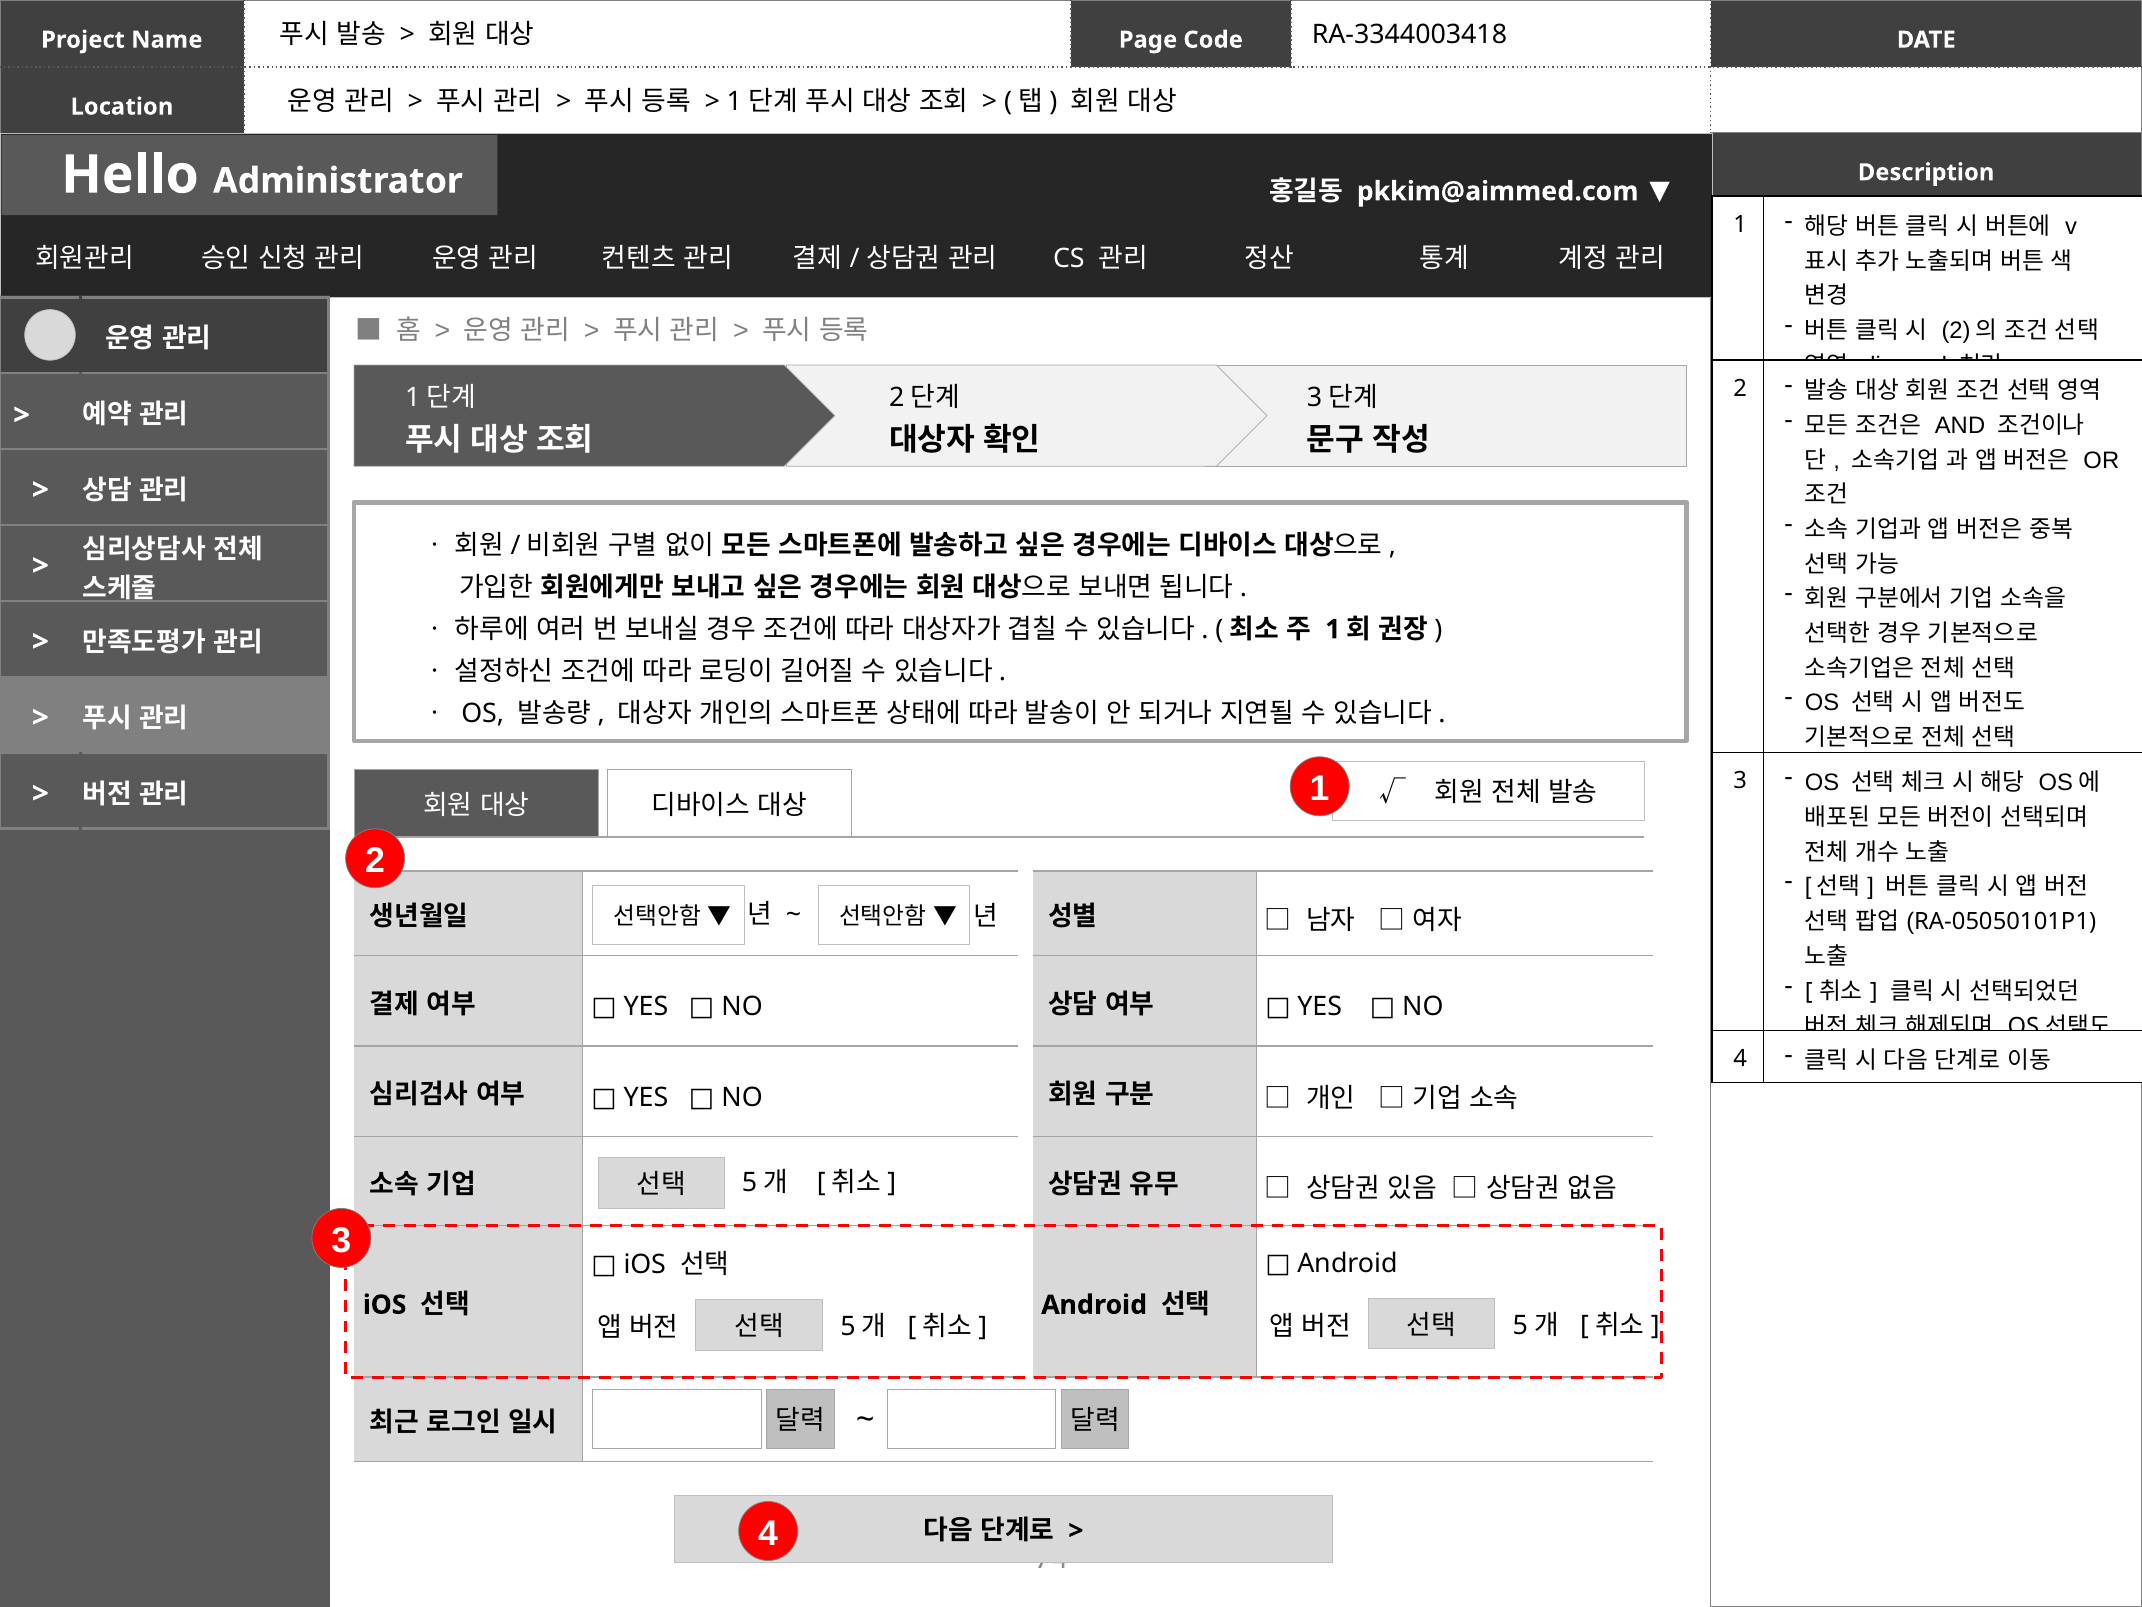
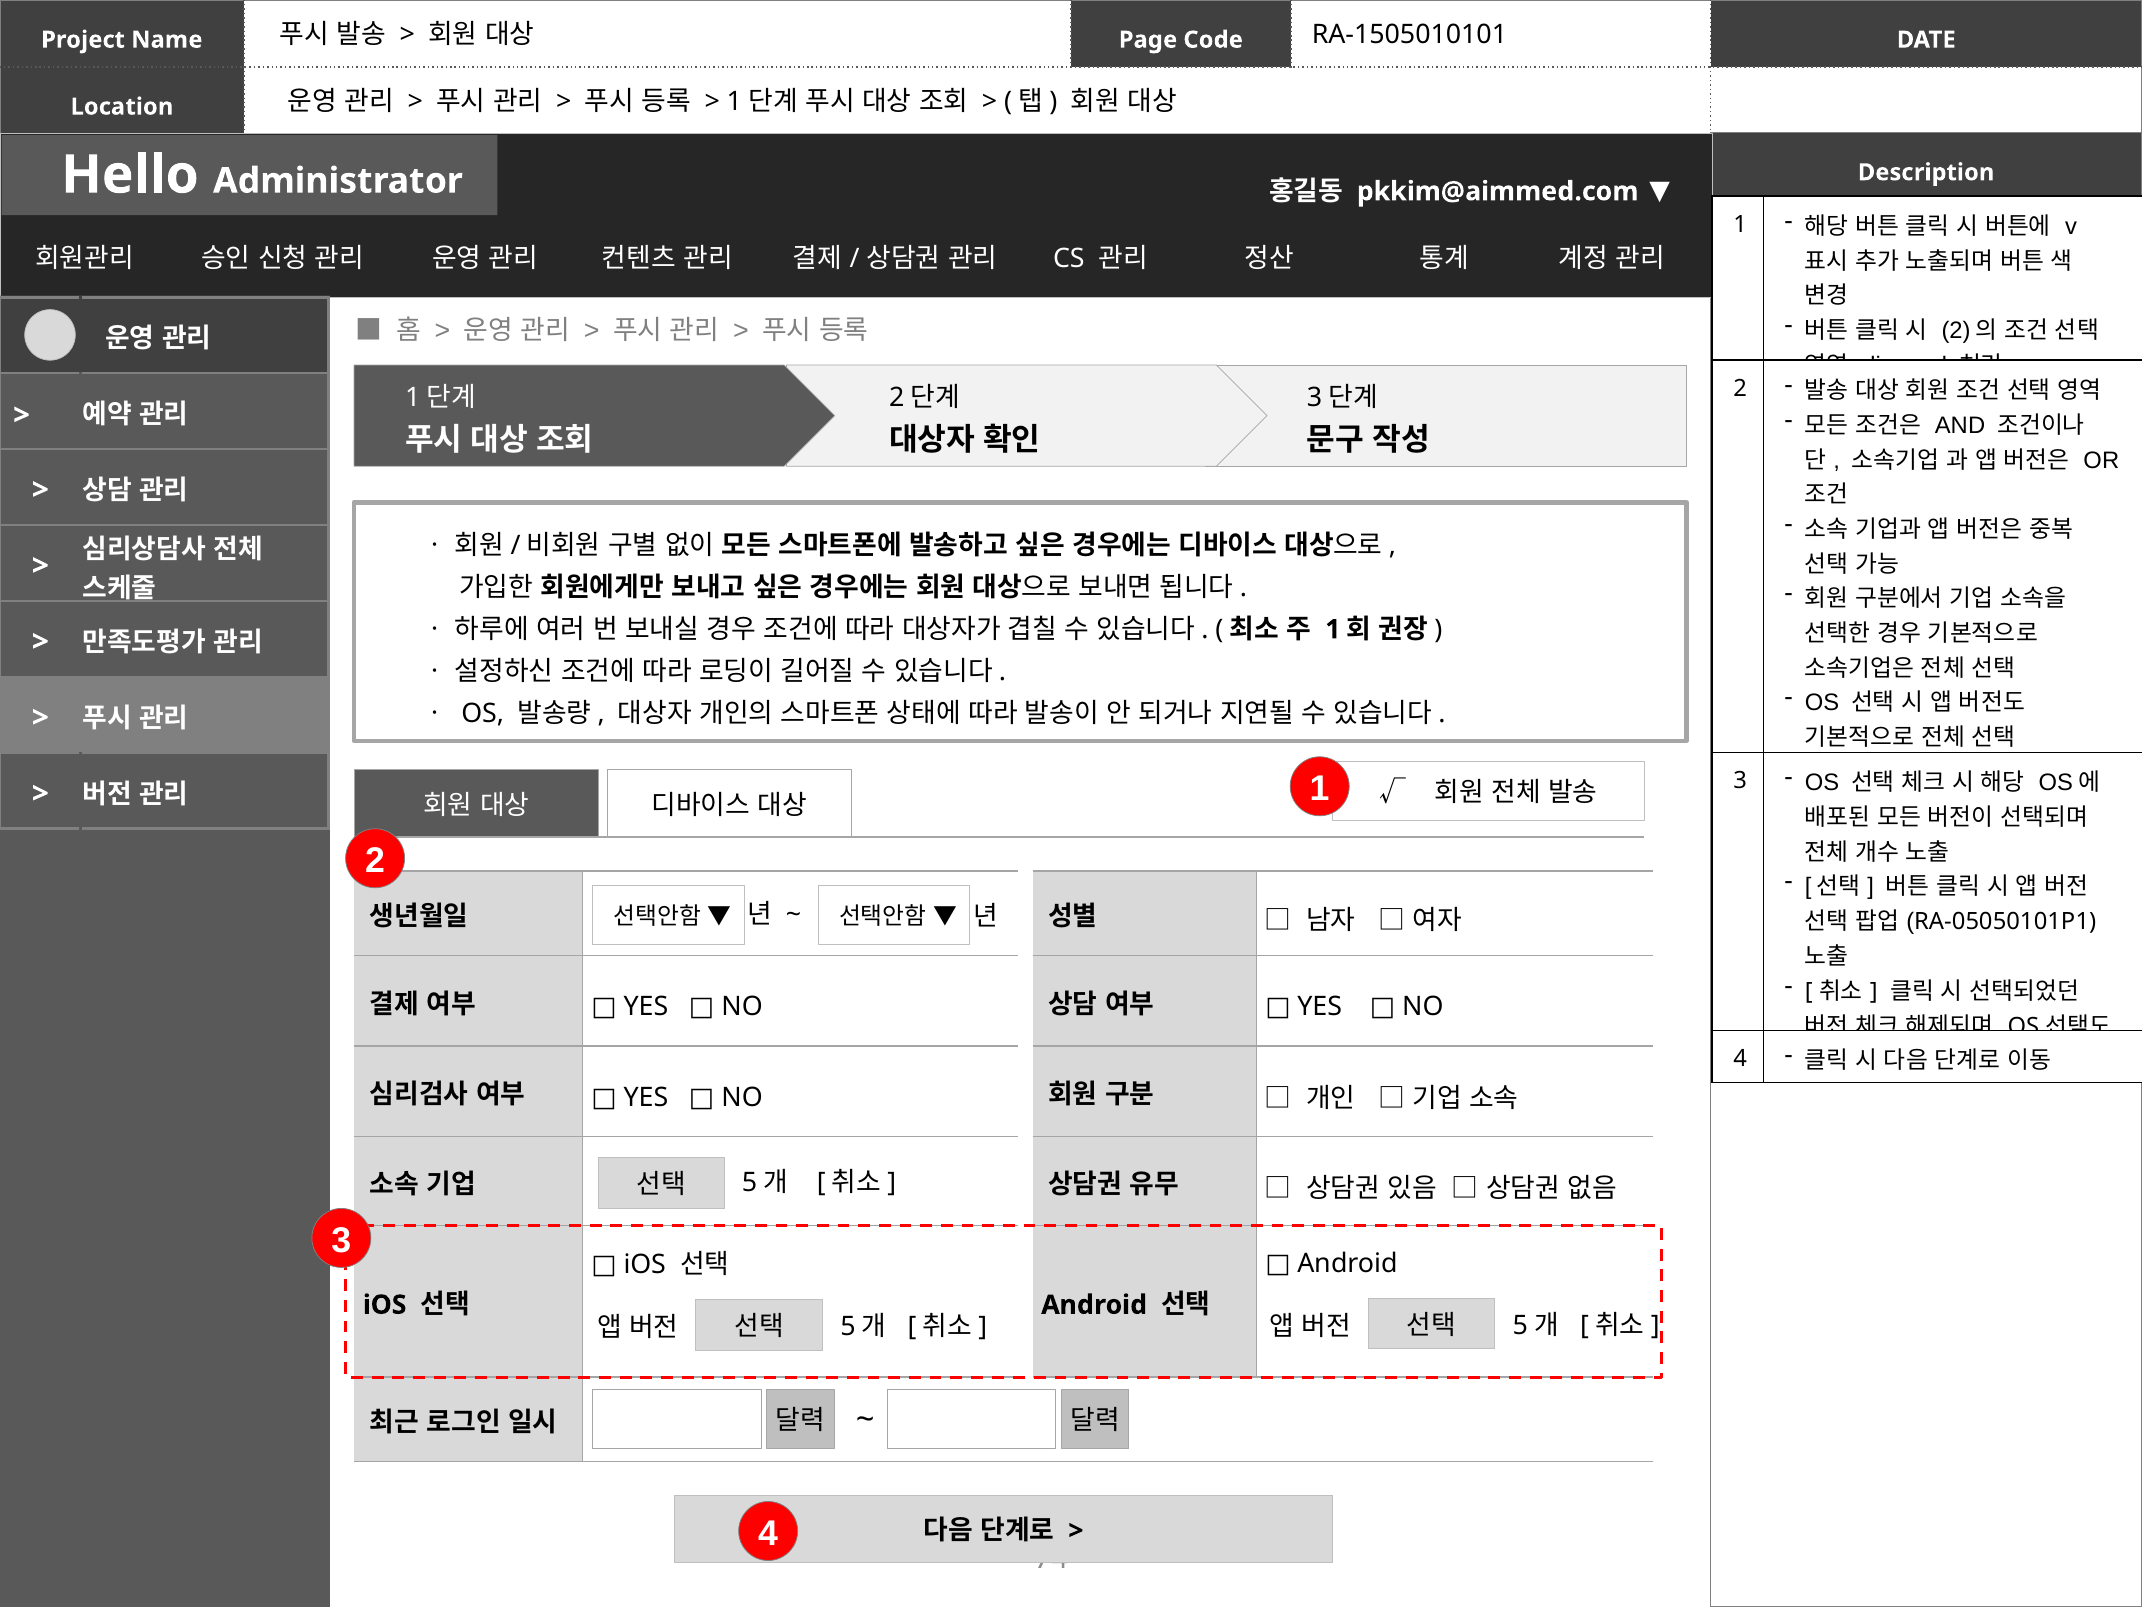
RA-3344003418: RA-3344003418 -> RA-1505010101 (1409, 35)
